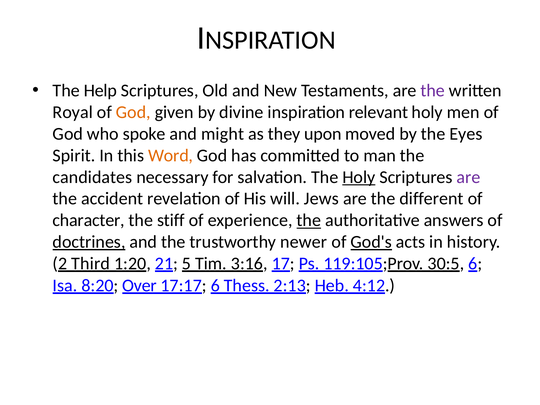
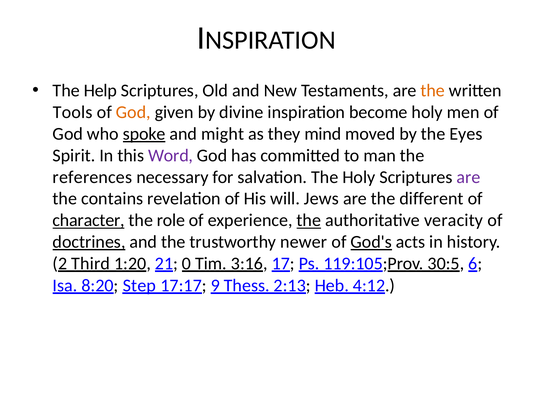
the colour: purple -> orange (433, 91)
Royal: Royal -> Tools (73, 112)
relevant: relevant -> become (378, 112)
spoke underline: none -> present (144, 134)
upon: upon -> mind (323, 134)
Word colour: orange -> purple (171, 156)
candidates: candidates -> references (92, 177)
Holy underline: present -> none (359, 177)
accident: accident -> contains (112, 199)
character underline: none -> present (89, 220)
stiff: stiff -> role (171, 220)
answers: answers -> veracity (454, 220)
5: 5 -> 0 (186, 264)
Over: Over -> Step (139, 285)
17:17 6: 6 -> 9 (215, 285)
